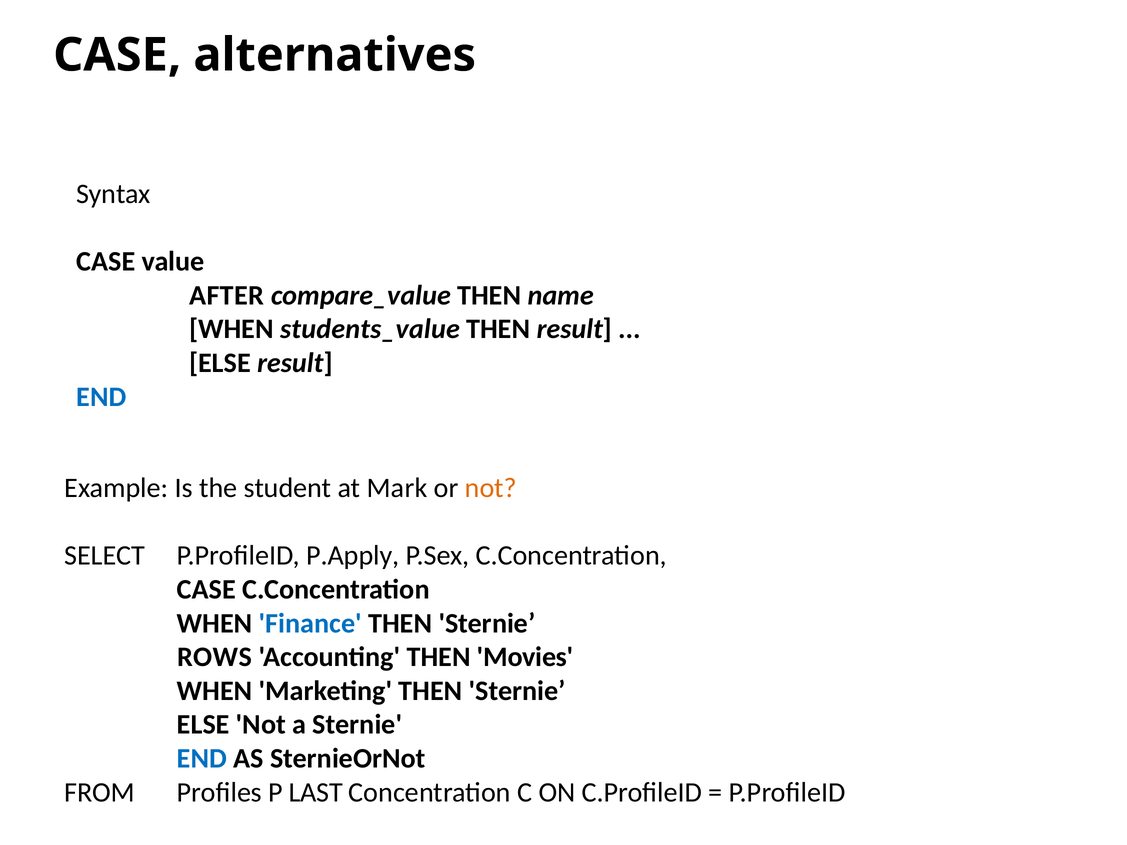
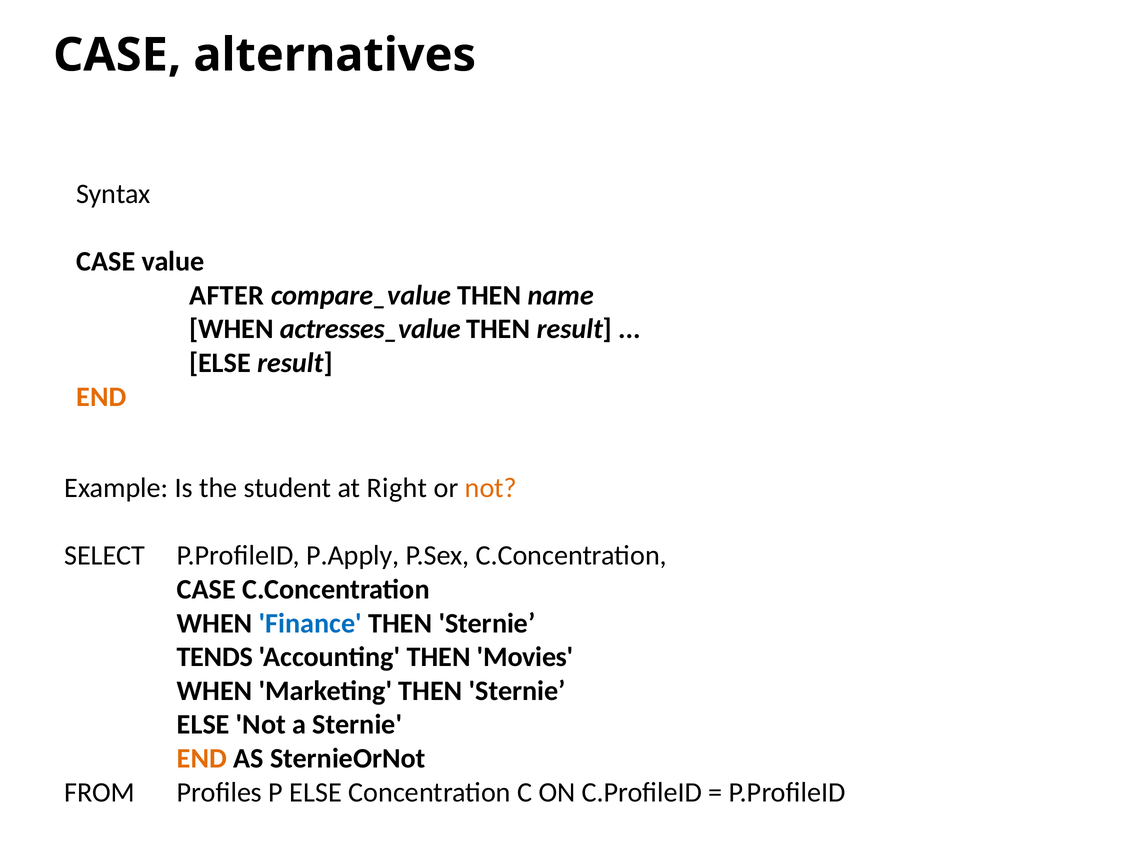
students_value: students_value -> actresses_value (370, 329)
END colour: blue -> orange (101, 397)
Mark: Mark -> Right (397, 488)
ROWS: ROWS -> TENDS (215, 657)
END colour: blue -> orange (202, 759)
P LAST: LAST -> ELSE (316, 792)
